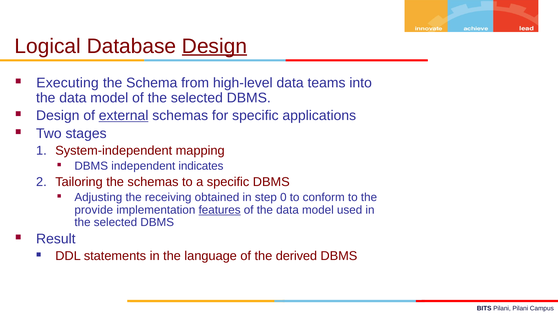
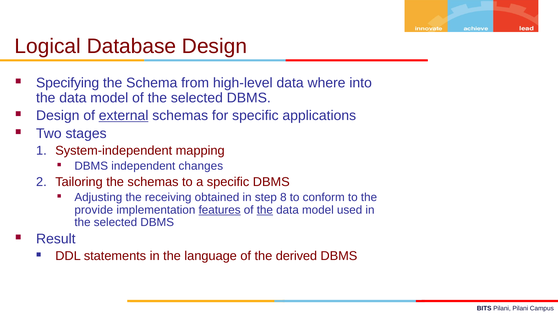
Design underline: present -> none (214, 46)
Executing: Executing -> Specifying (68, 83)
teams: teams -> where (327, 83)
indicates: indicates -> changes (201, 166)
0: 0 -> 8 (283, 197)
the underline: none -> present (265, 210)
